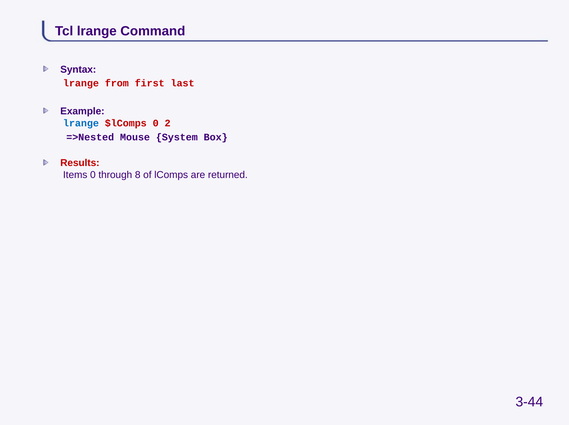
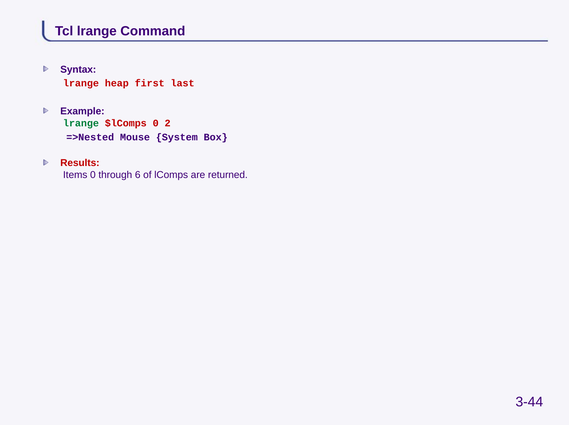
from: from -> heap (117, 83)
lrange colour: blue -> green (81, 123)
8: 8 -> 6 (138, 175)
